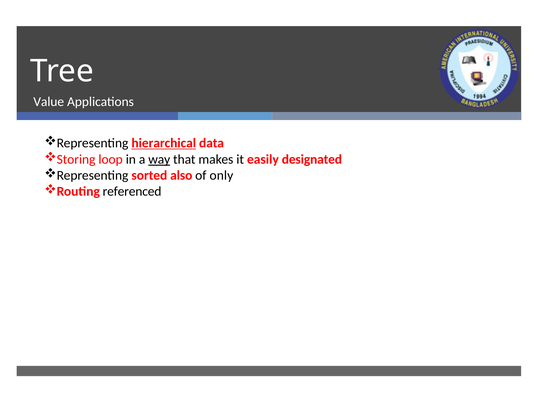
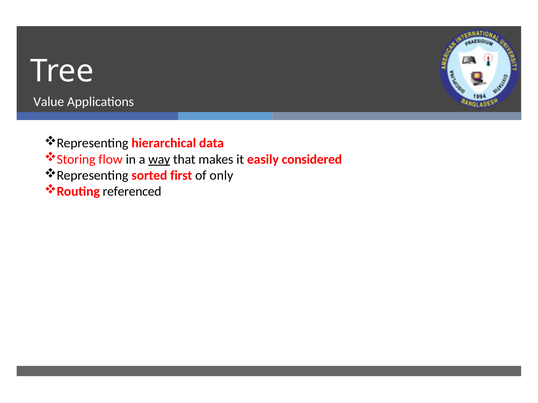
hierarchical underline: present -> none (164, 143)
loop: loop -> flow (111, 160)
designated: designated -> considered (312, 160)
also: also -> first (181, 176)
